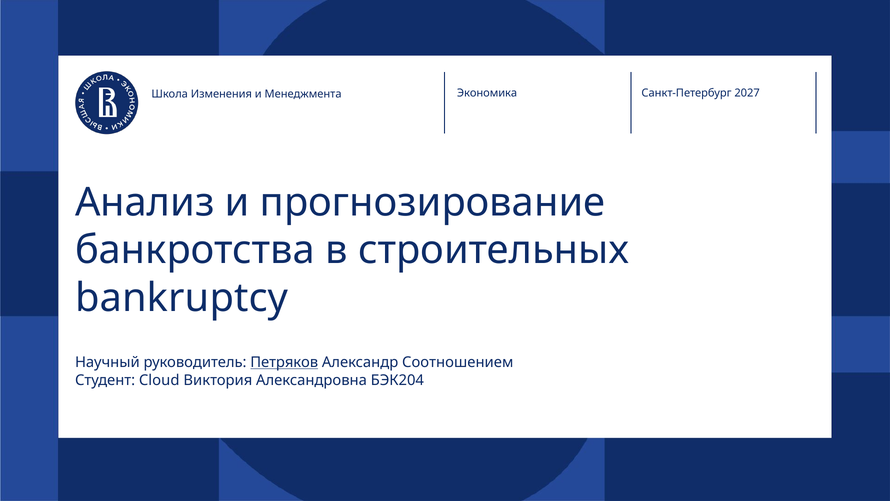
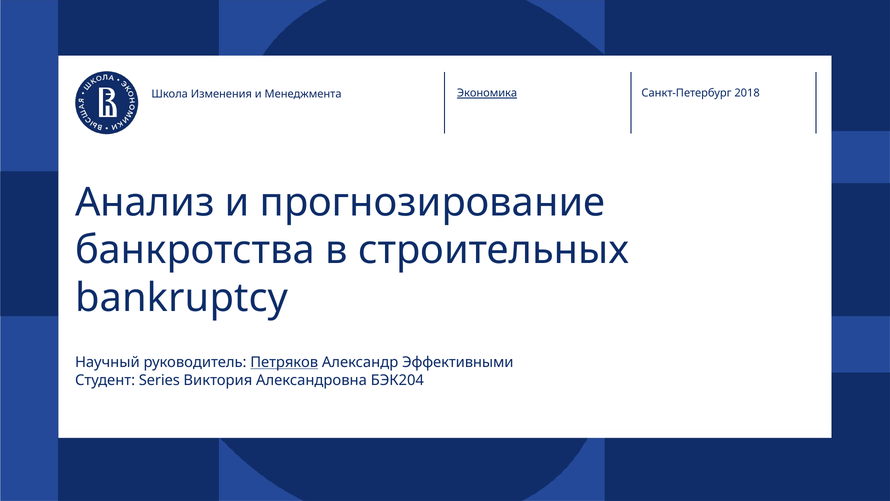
Экономика underline: none -> present (487, 93)
2027: 2027 -> 2018 (747, 93)
Соотношением: Соотношением -> Эффективными (458, 362)
Cloud: Cloud -> Series (159, 380)
